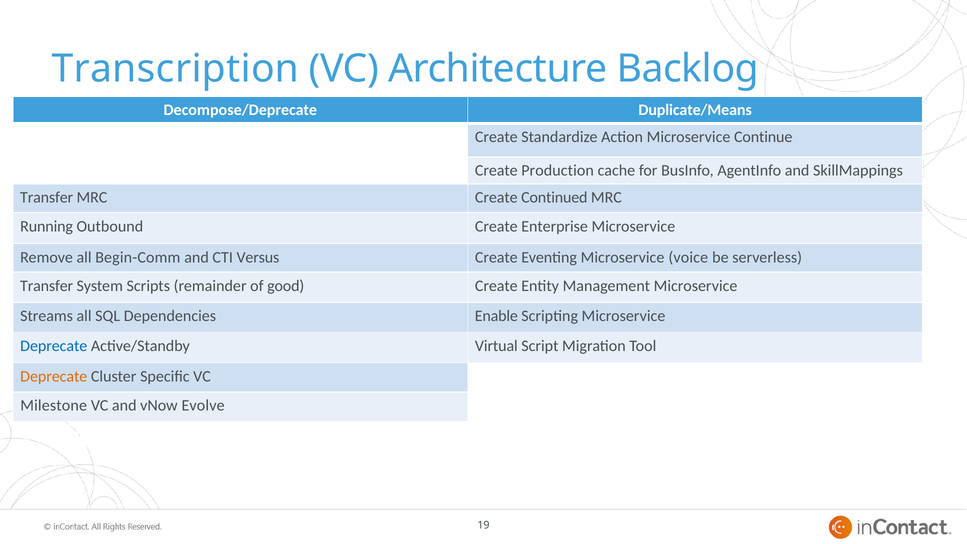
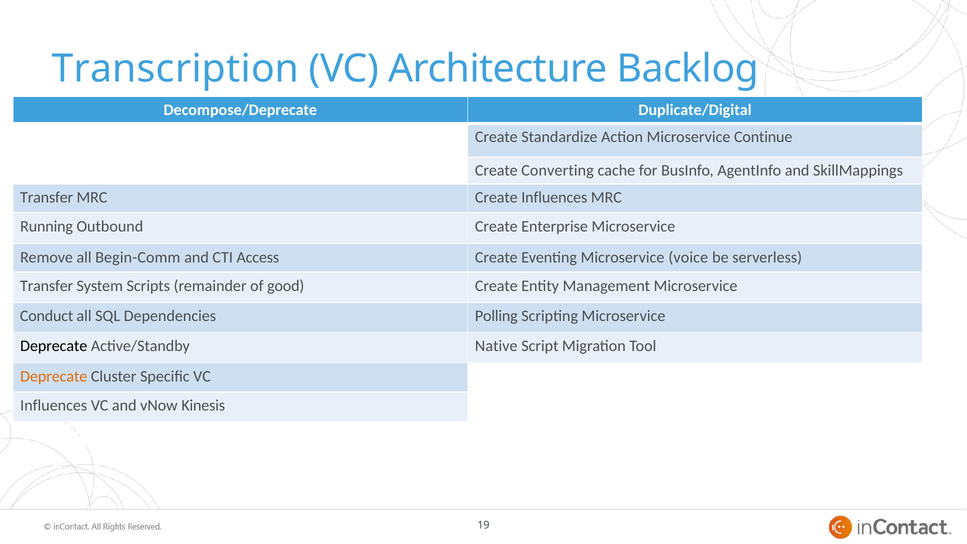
Duplicate/Means: Duplicate/Means -> Duplicate/Digital (695, 110)
Production: Production -> Converting (558, 171)
Create Continued: Continued -> Influences (554, 198)
Versus: Versus -> Access (258, 257)
Streams: Streams -> Conduct (47, 316)
Enable: Enable -> Polling (496, 316)
Deprecate colour: blue -> black (54, 346)
Virtual: Virtual -> Native (496, 346)
Milestone: Milestone -> Influences (54, 406)
Evolve: Evolve -> Kinesis (203, 406)
